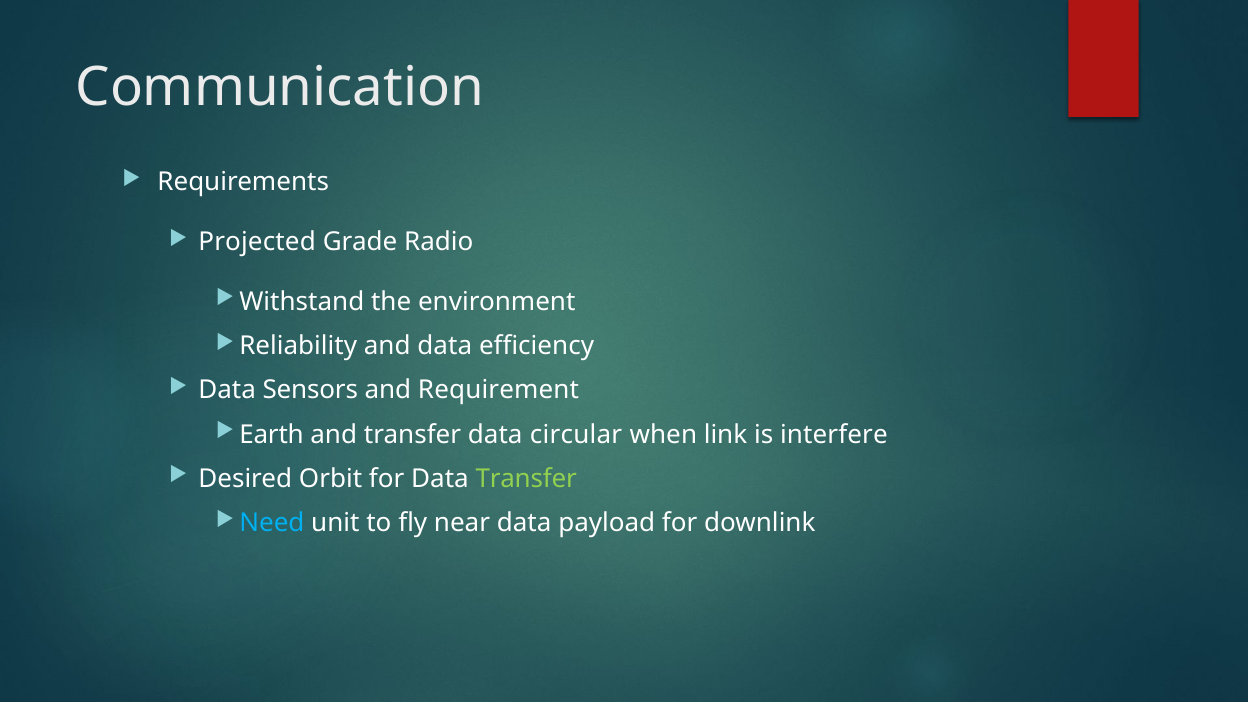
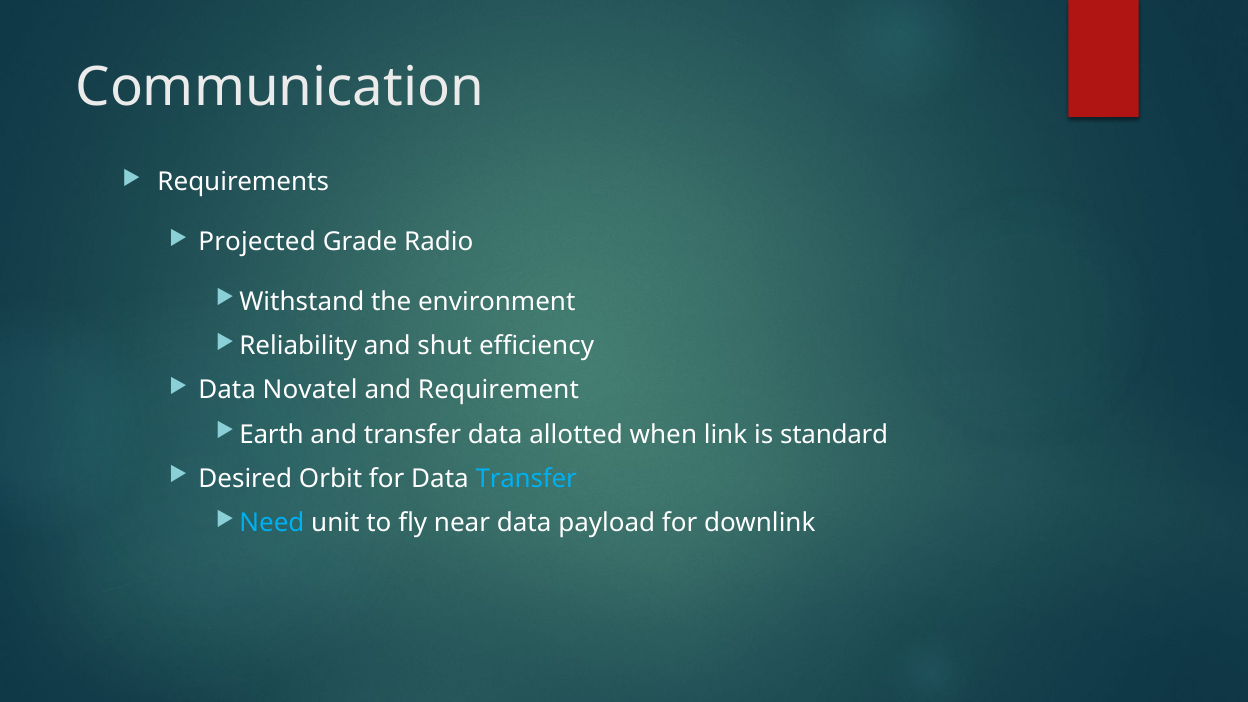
and data: data -> shut (445, 346)
Sensors: Sensors -> Novatel (310, 390)
circular: circular -> allotted (576, 435)
interfere: interfere -> standard (834, 435)
Transfer colour: light green -> light blue (526, 479)
